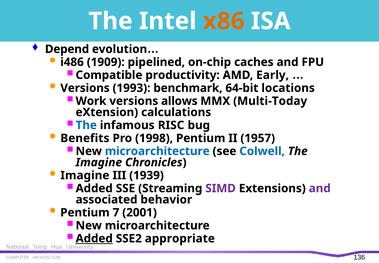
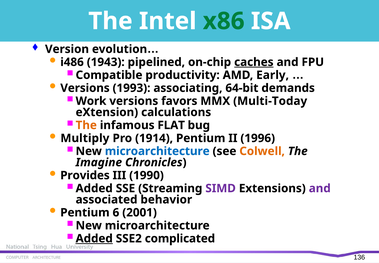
x86 colour: orange -> green (224, 21)
Depend: Depend -> Version (67, 49)
1909: 1909 -> 1943 (106, 62)
caches underline: none -> present (254, 62)
benchmark: benchmark -> associating (188, 88)
locations: locations -> demands (288, 88)
allows: allows -> favors (179, 101)
The colour: blue -> orange (86, 125)
RISC: RISC -> FLAT (171, 125)
Benefits: Benefits -> Multiply (85, 138)
1998: 1998 -> 1914 (154, 138)
1957: 1957 -> 1996 (258, 138)
Colwell colour: blue -> orange (262, 151)
Imagine: Imagine -> Provides (85, 175)
1939: 1939 -> 1990 (147, 175)
7: 7 -> 6 (116, 212)
appropriate: appropriate -> complicated (180, 238)
